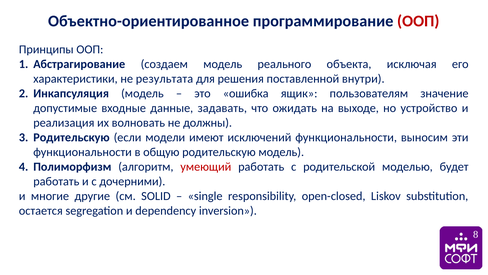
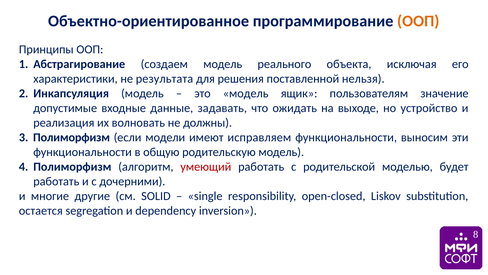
ООП colour: red -> orange (418, 21)
внутри: внутри -> нельзя (363, 79)
это ошибка: ошибка -> модель (246, 93)
Родительскую: Родительскую -> Полиморфизм (72, 137)
исключений: исключений -> исправляем (259, 137)
